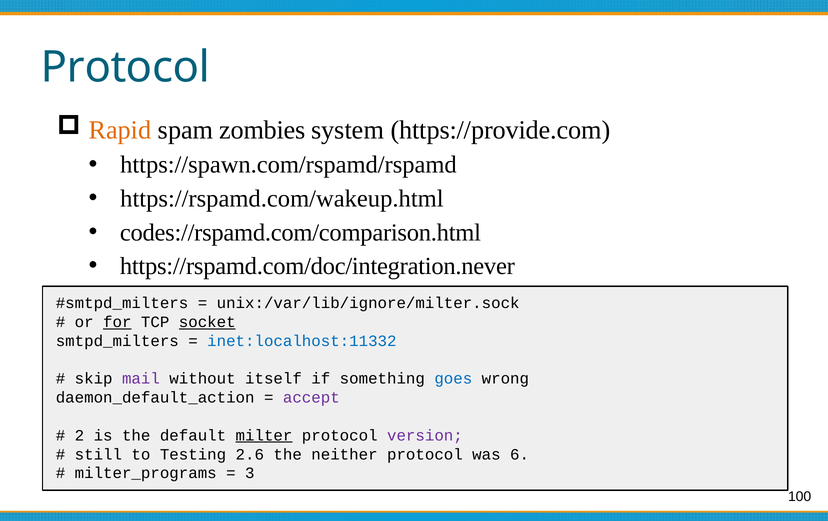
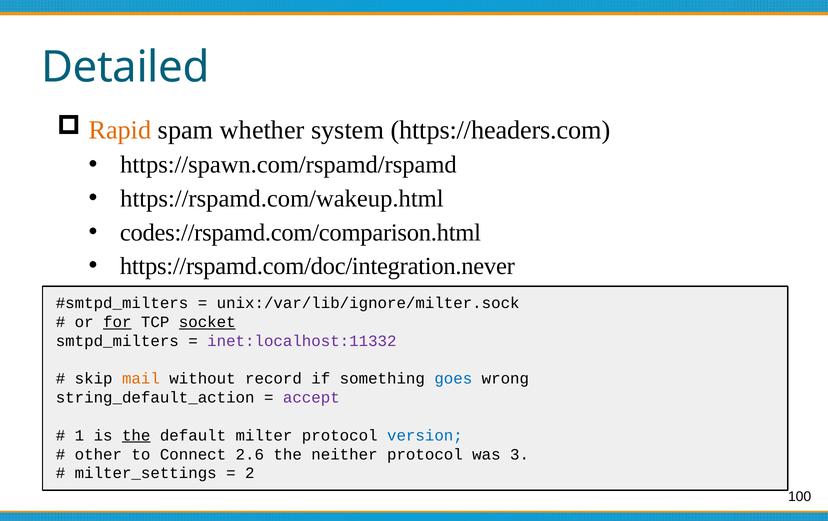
Protocol: Protocol -> Detailed (125, 67)
zombies: zombies -> whether (262, 130)
https://provide.com: https://provide.com -> https://headers.com (500, 130)
inet:localhost:11332 colour: blue -> purple (302, 341)
mail colour: purple -> orange (141, 379)
itself: itself -> record (273, 379)
daemon_default_action: daemon_default_action -> string_default_action (155, 398)
2: 2 -> 1 (79, 436)
the underline: none -> present (136, 436)
milter underline: present -> none (264, 436)
version colour: purple -> blue (425, 436)
still: still -> other (98, 455)
Testing: Testing -> Connect (193, 455)
6: 6 -> 3 (520, 455)
milter_programs: milter_programs -> milter_settings (146, 474)
3: 3 -> 2 (250, 474)
